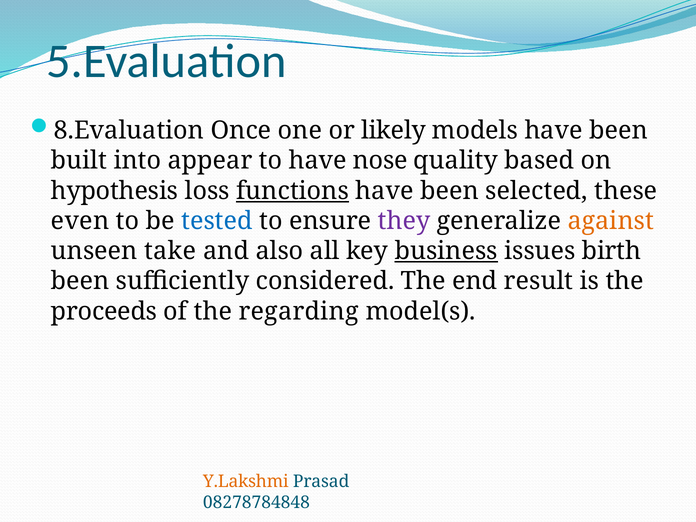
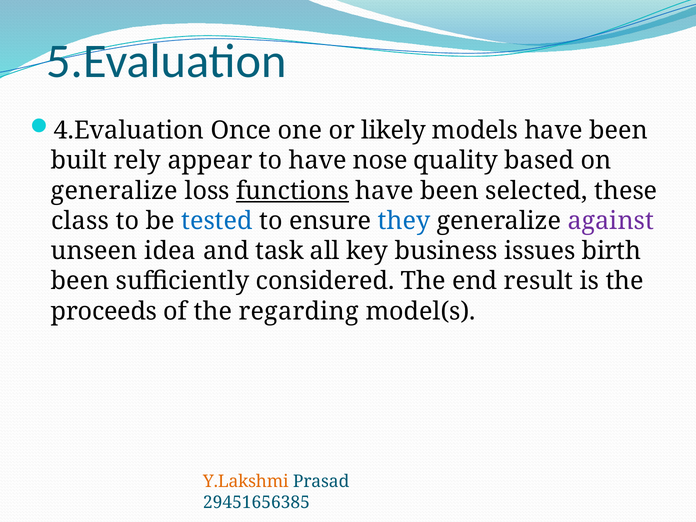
8.Evaluation: 8.Evaluation -> 4.Evaluation (129, 130)
into: into -> rely (137, 161)
hypothesis: hypothesis -> generalize (114, 191)
even: even -> class (80, 221)
they colour: purple -> blue (404, 221)
against colour: orange -> purple (611, 221)
take: take -> idea (170, 251)
also: also -> task (280, 251)
business underline: present -> none (446, 251)
08278784848: 08278784848 -> 29451656385 (256, 502)
